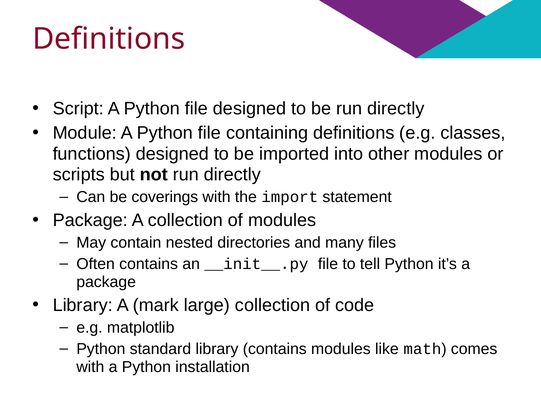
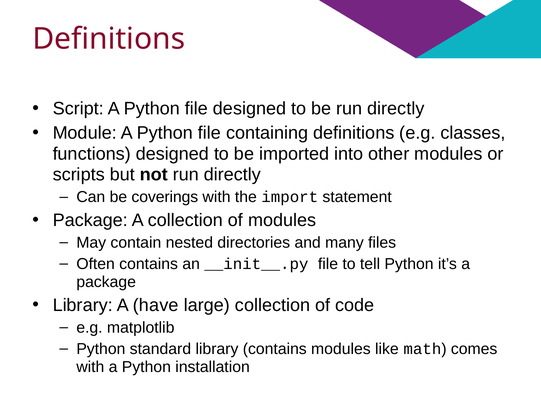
mark: mark -> have (156, 305)
